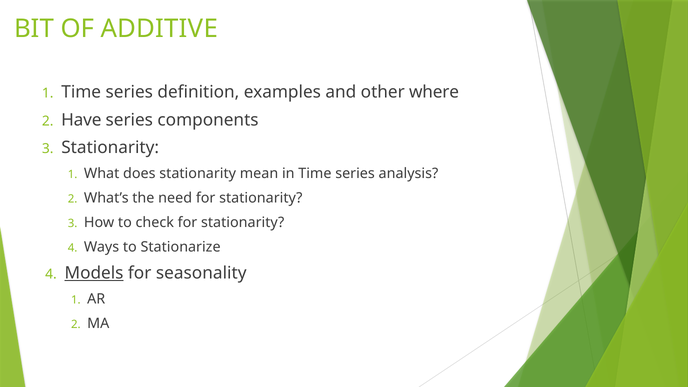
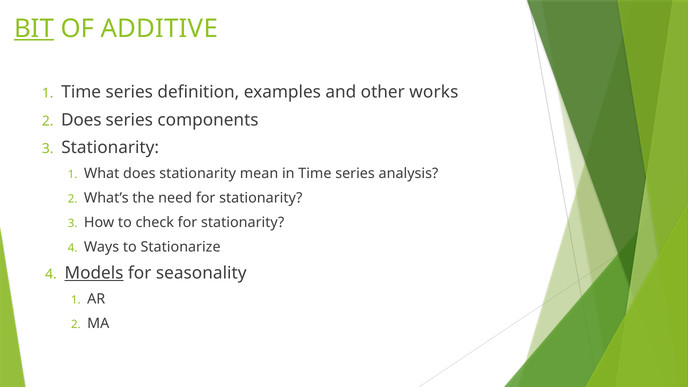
BIT underline: none -> present (34, 29)
where: where -> works (434, 92)
Have: Have -> Does (81, 120)
